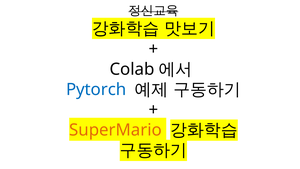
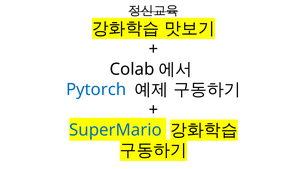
SuperMario colour: orange -> blue (115, 130)
